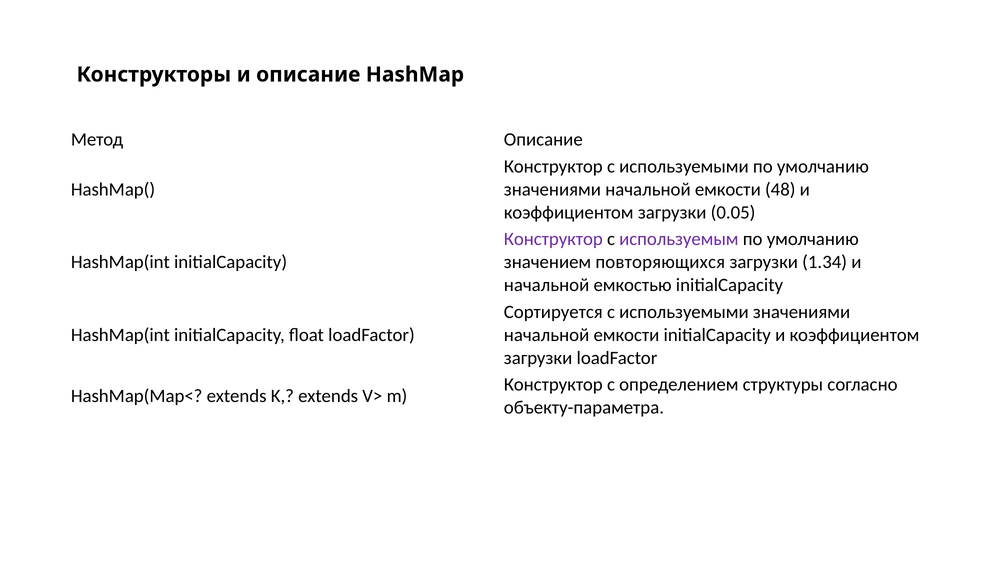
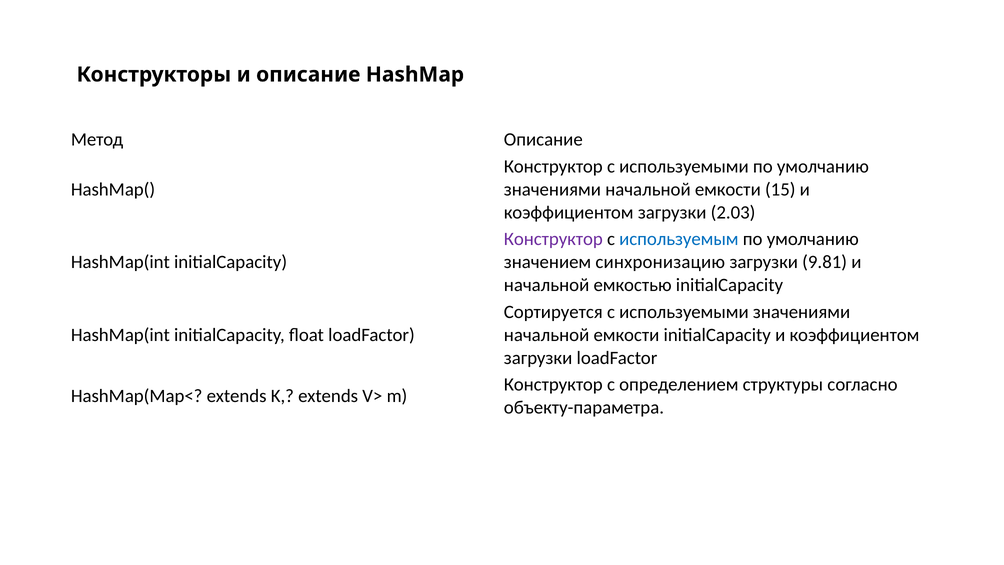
48: 48 -> 15 (780, 189)
0.05: 0.05 -> 2.03 (733, 212)
используемым colour: purple -> blue (679, 239)
повторяющихся: повторяющихся -> синхронизацию (660, 262)
1.34: 1.34 -> 9.81 (825, 262)
